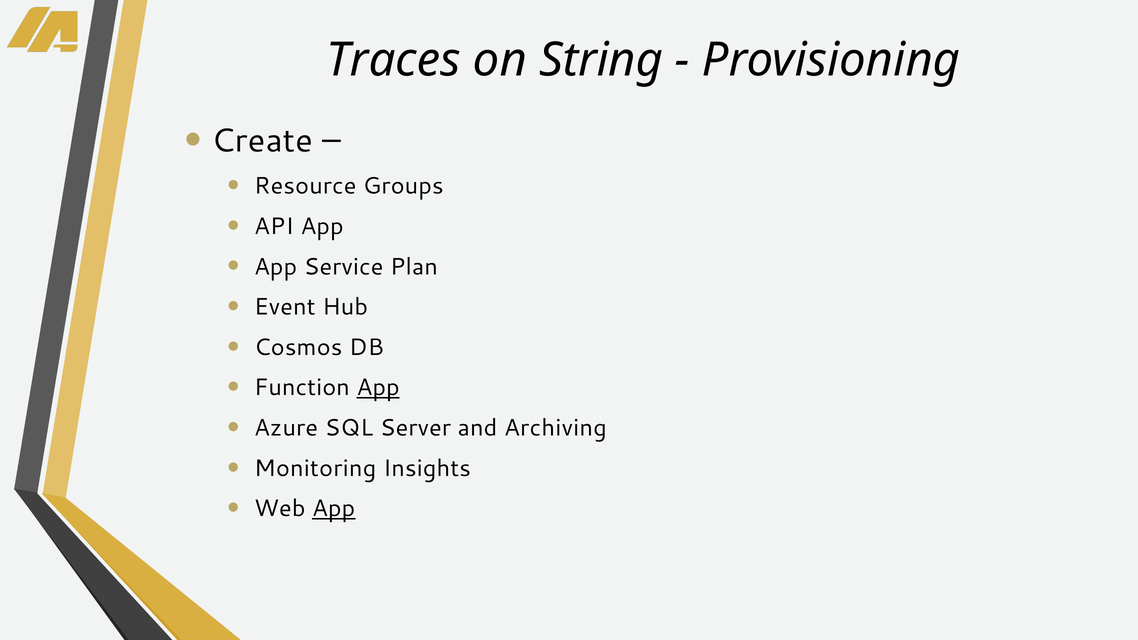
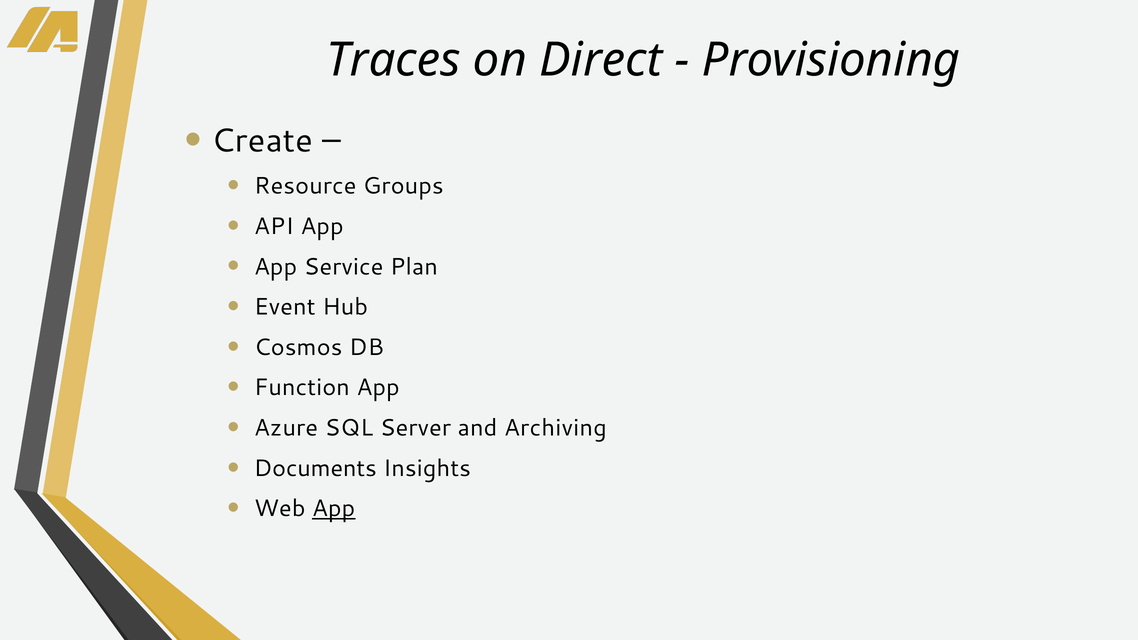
String: String -> Direct (601, 60)
App underline: present -> none (378, 388)
Monitoring: Monitoring -> Documents (315, 468)
